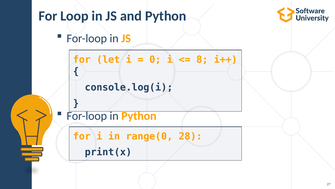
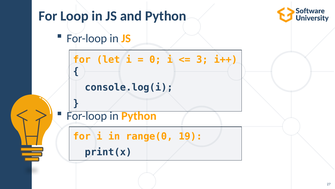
8: 8 -> 3 (202, 59)
28: 28 -> 19 (190, 136)
